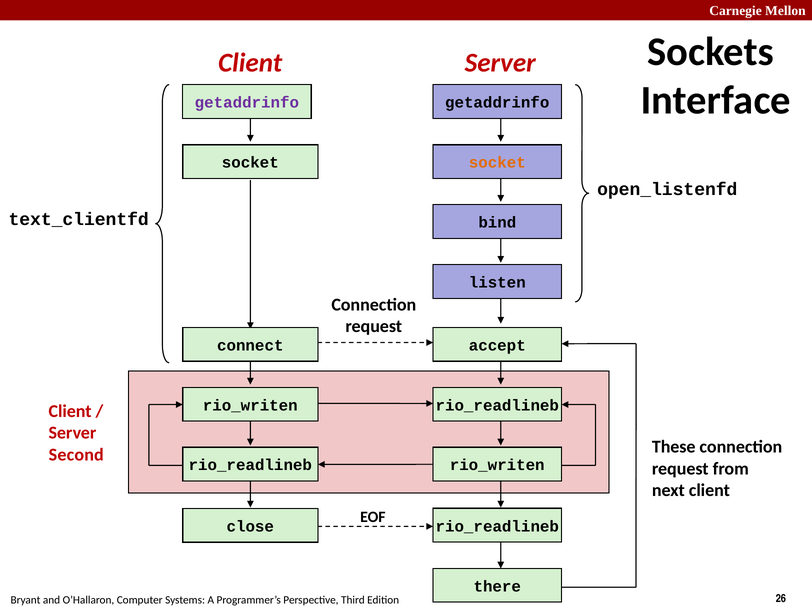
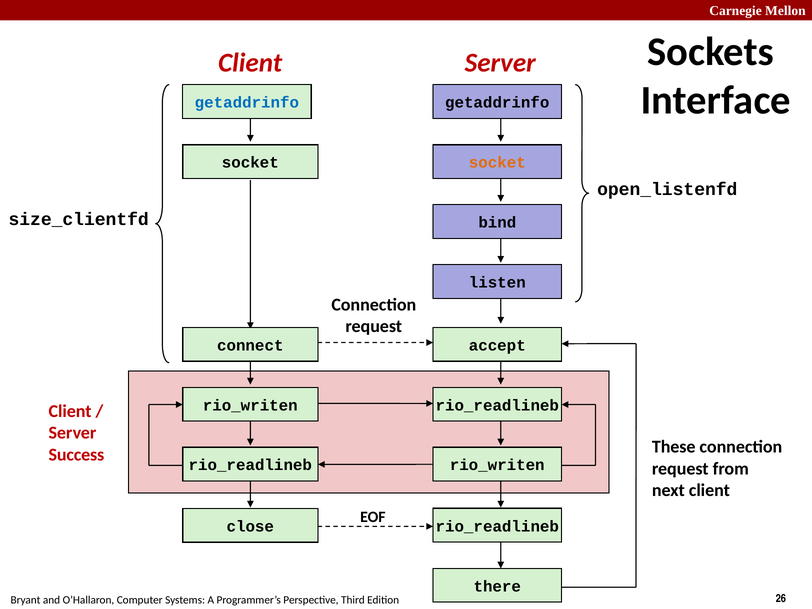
getaddrinfo colour: purple -> blue (247, 103)
text_clientfd: text_clientfd -> size_clientfd (79, 219)
Second: Second -> Success (76, 455)
